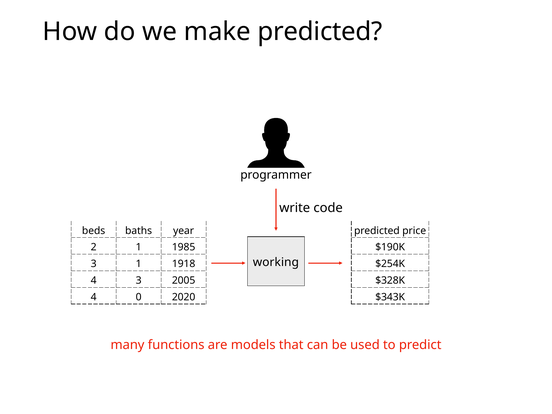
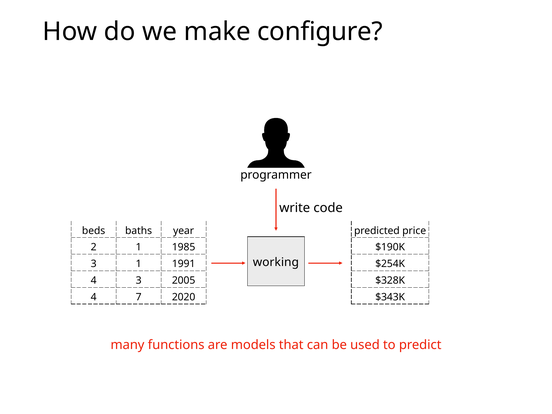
make predicted: predicted -> configure (320, 32)
1918: 1918 -> 1991 (184, 264)
0: 0 -> 7 (139, 297)
